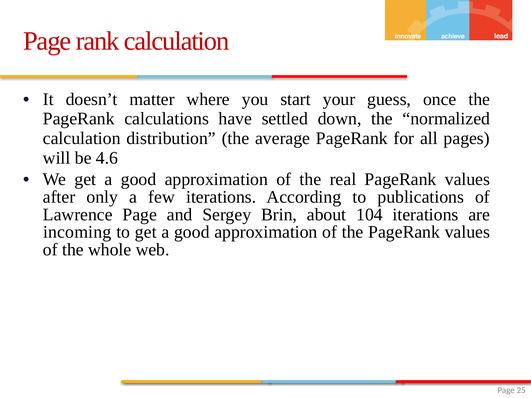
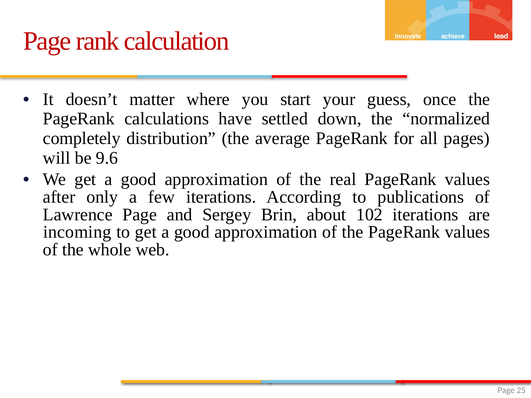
calculation: calculation -> completely (82, 138)
4.6: 4.6 -> 9.6 (107, 158)
104: 104 -> 102 (369, 215)
